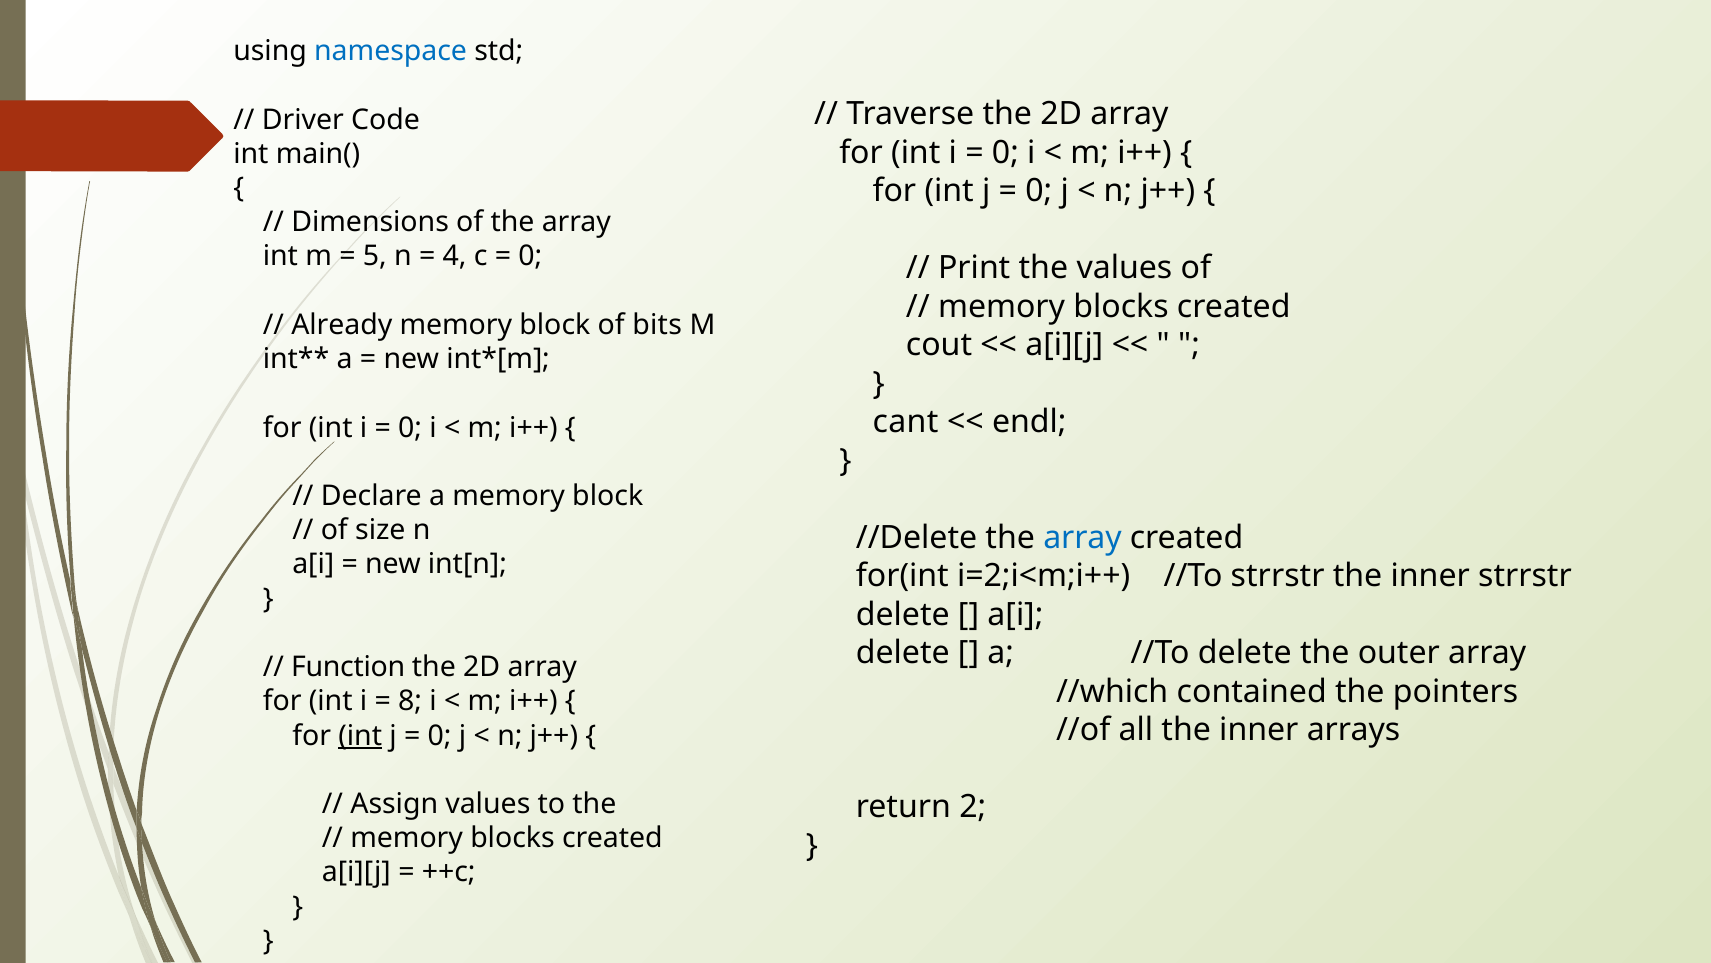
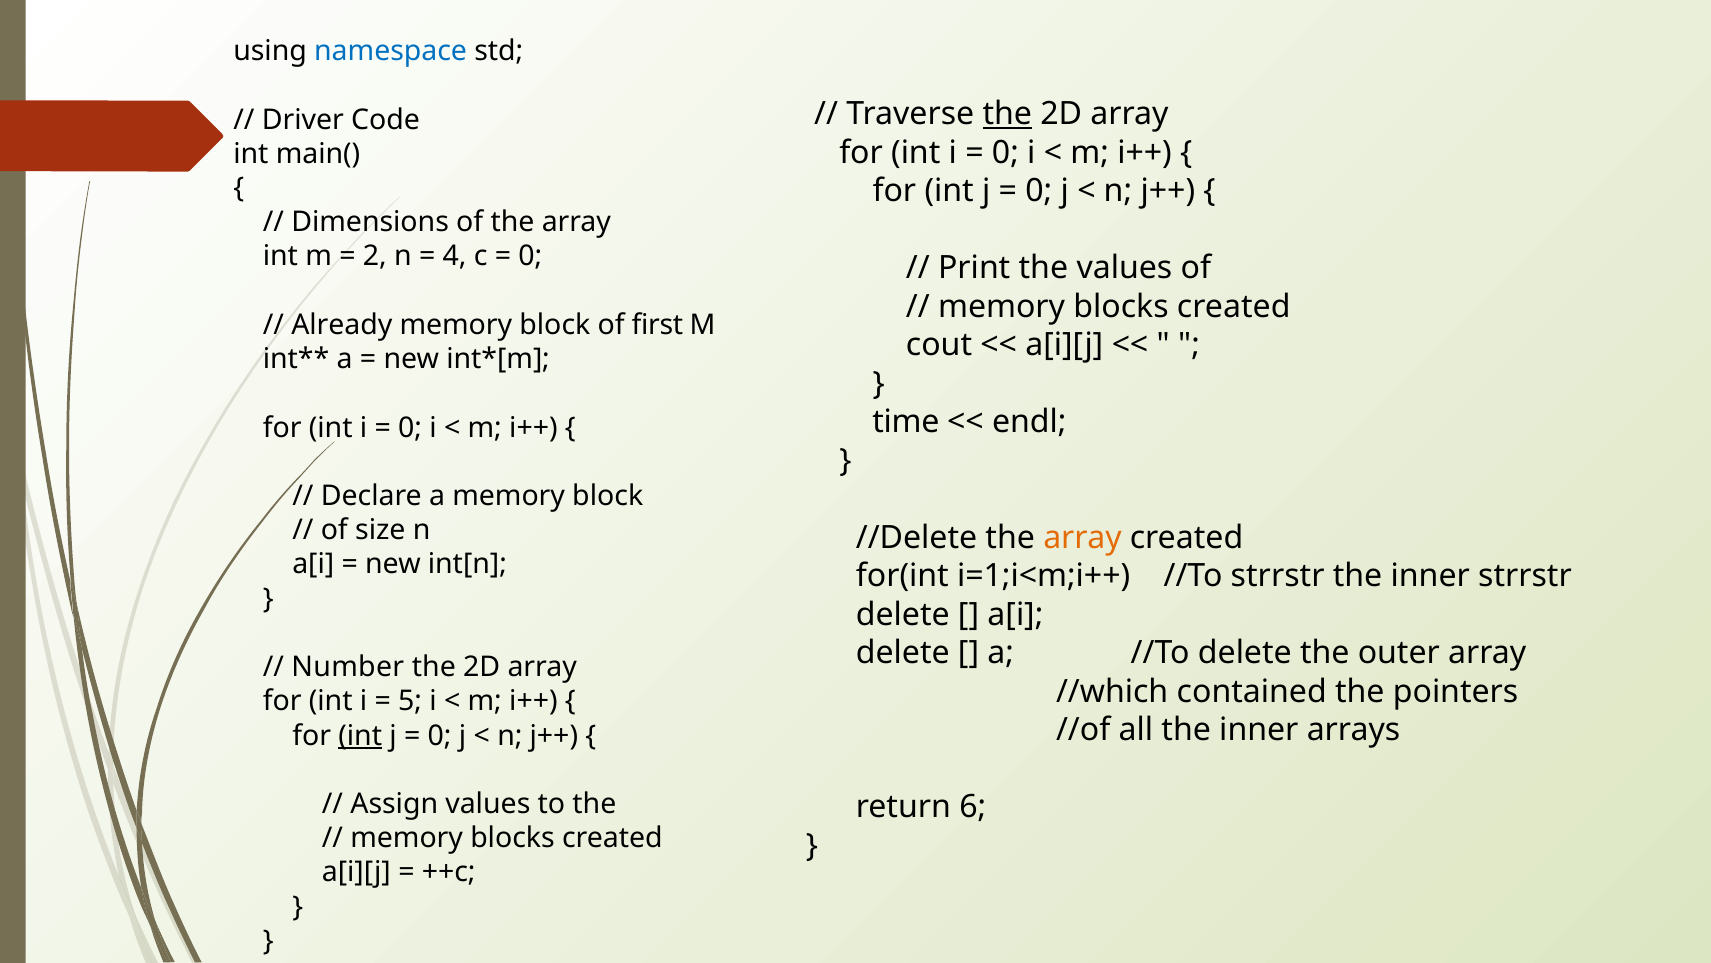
the underline: none -> present (1007, 114)
5: 5 -> 2 (375, 256)
bits: bits -> first (657, 325)
cant: cant -> time (906, 422)
array colour: blue -> orange (1083, 537)
i=2;i<m;i++: i=2;i<m;i++ -> i=1;i<m;i++ (1044, 576)
Function: Function -> Number (348, 667)
8: 8 -> 5 (410, 701)
2: 2 -> 6 (973, 807)
